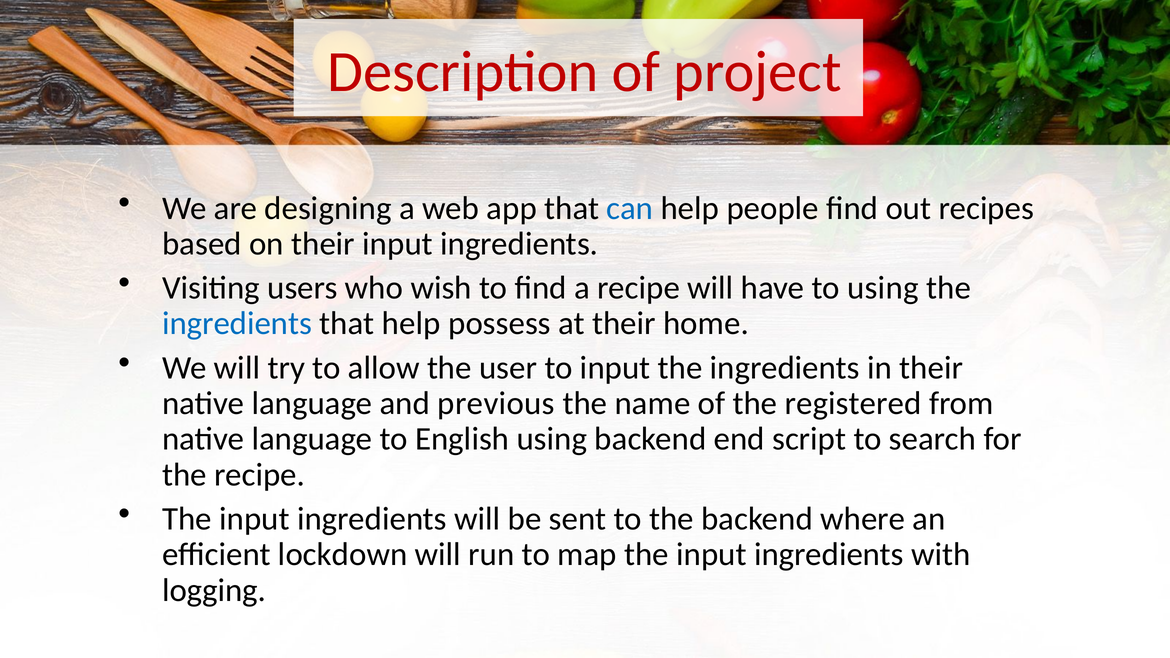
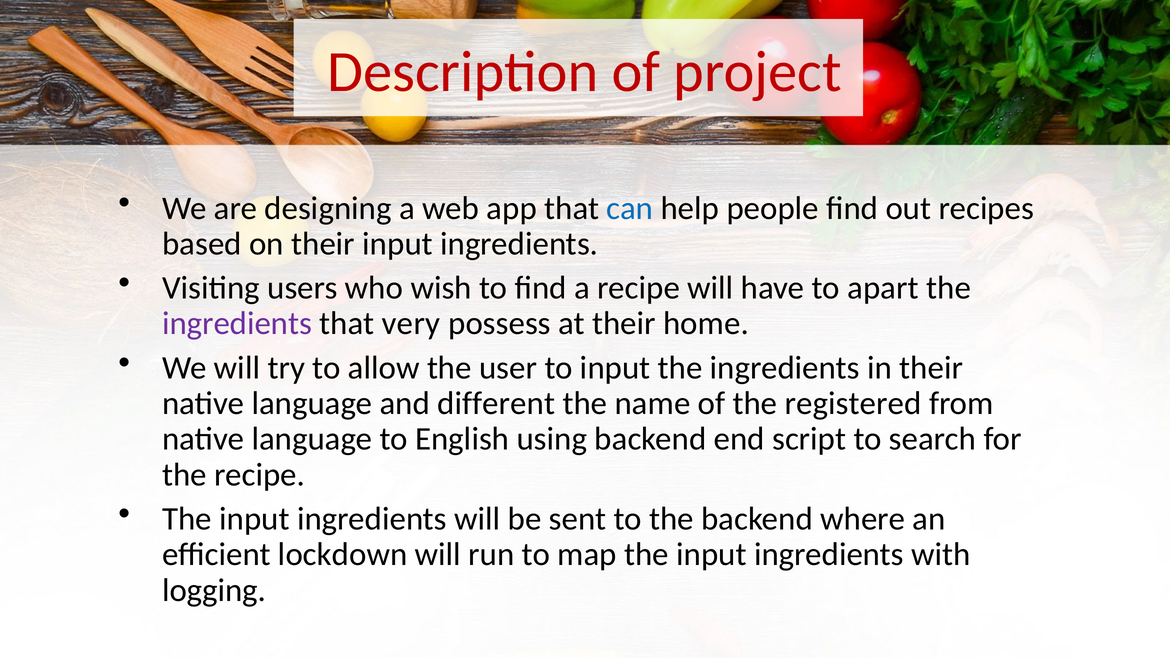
to using: using -> apart (883, 288)
ingredients colour: blue -> purple (237, 324)
that help: help -> very (411, 324)
previous: previous -> different (496, 404)
